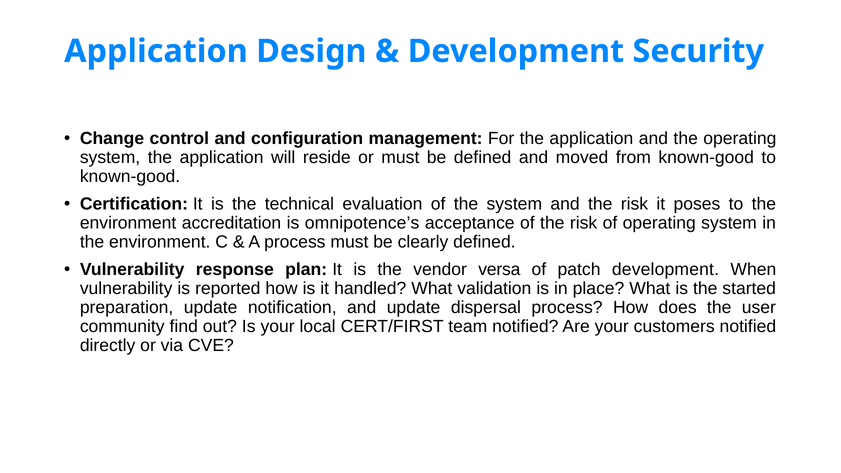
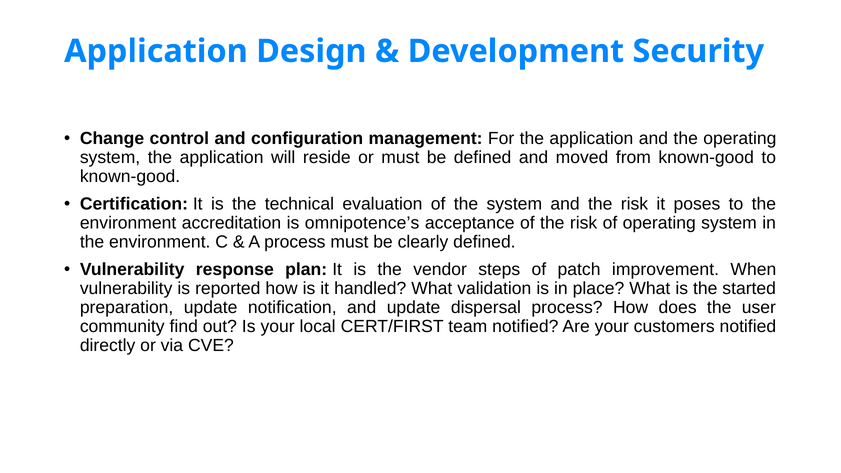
versa: versa -> steps (499, 270)
patch development: development -> improvement (665, 270)
